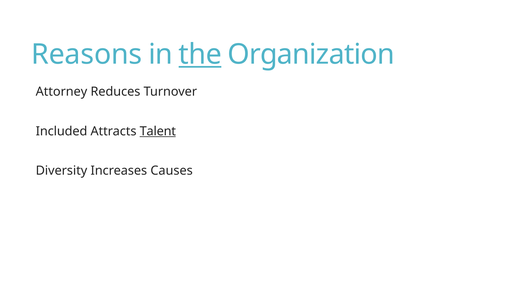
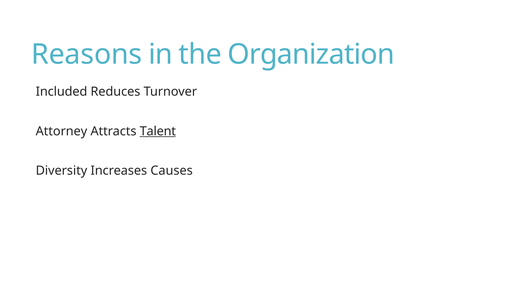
the underline: present -> none (200, 54)
Attorney: Attorney -> Included (61, 92)
Included: Included -> Attorney (61, 131)
